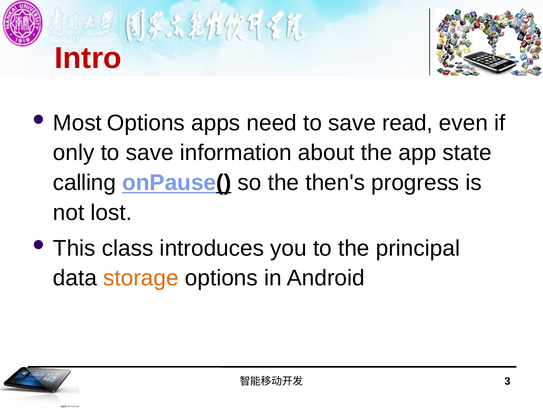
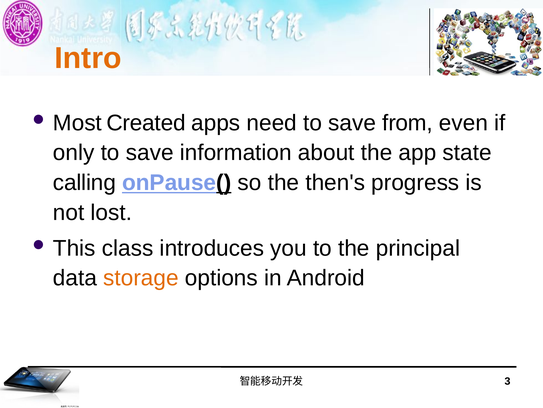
Intro colour: red -> orange (88, 58)
Most Options: Options -> Created (146, 123)
read: read -> from (408, 123)
